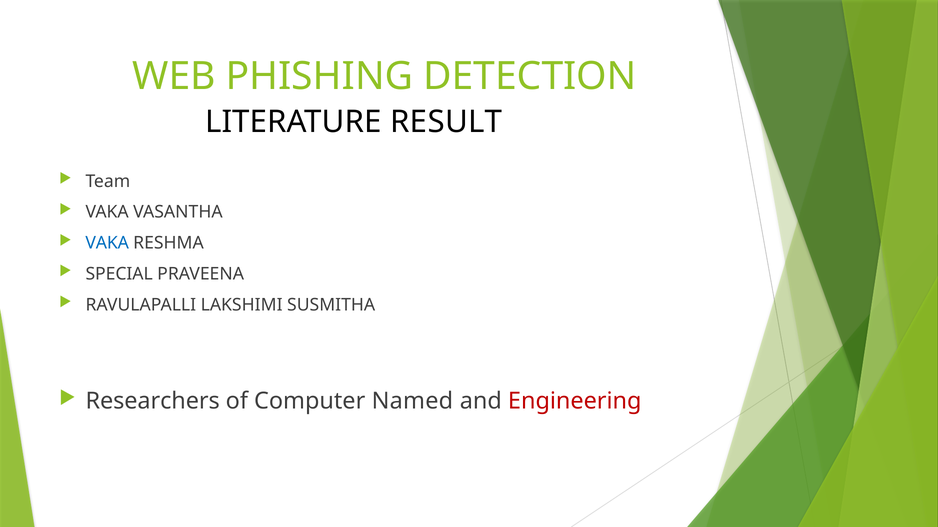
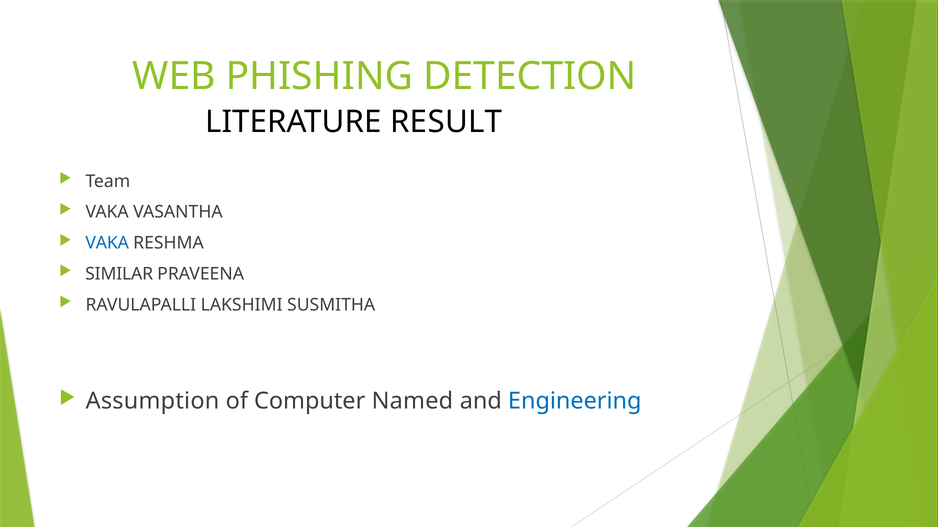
SPECIAL: SPECIAL -> SIMILAR (119, 274)
Researchers: Researchers -> Assumption (152, 402)
Engineering colour: red -> blue (575, 402)
